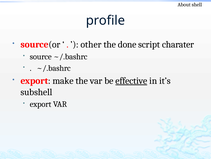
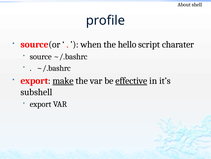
other: other -> when (91, 44)
done: done -> hello (127, 44)
make underline: none -> present (63, 80)
